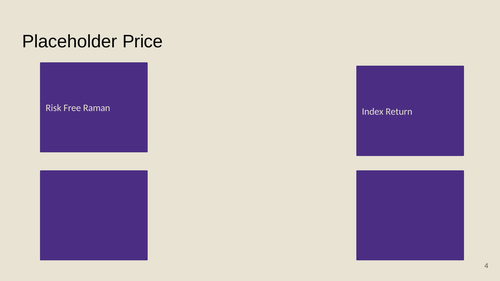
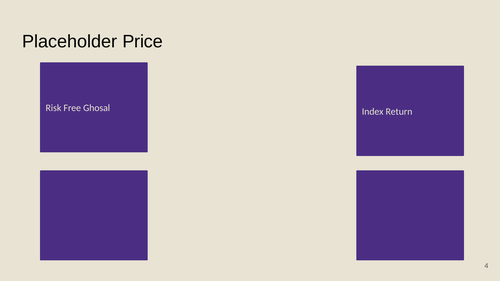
Raman: Raman -> Ghosal (97, 108)
